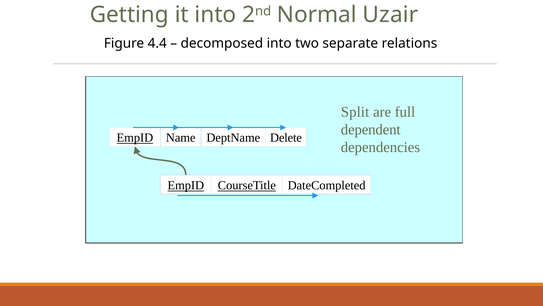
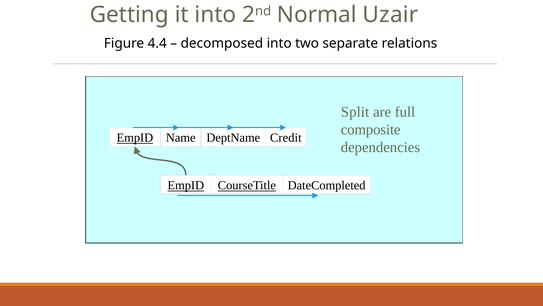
dependent: dependent -> composite (371, 130)
Delete: Delete -> Credit (286, 138)
